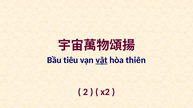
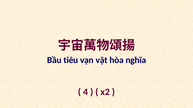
vật underline: present -> none (102, 60)
thiên: thiên -> nghĩa (136, 60)
2: 2 -> 4 (86, 92)
